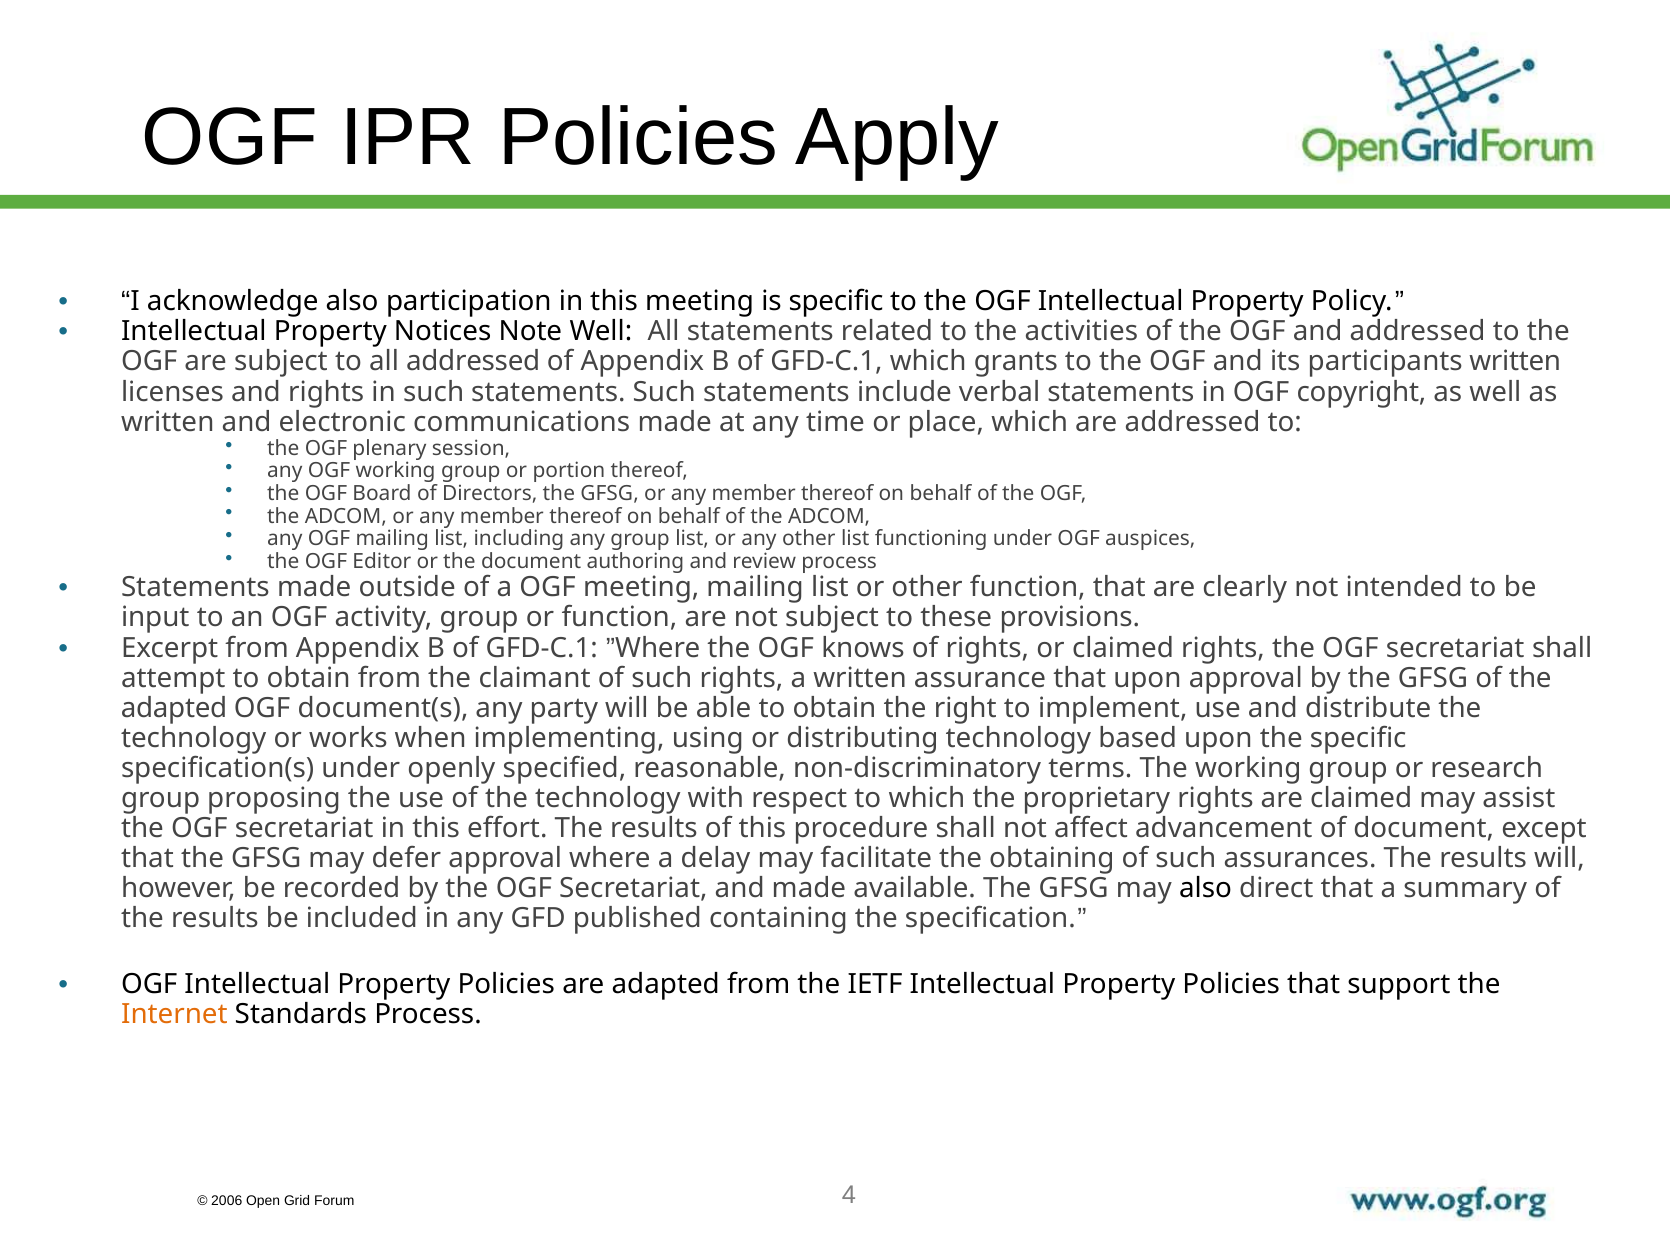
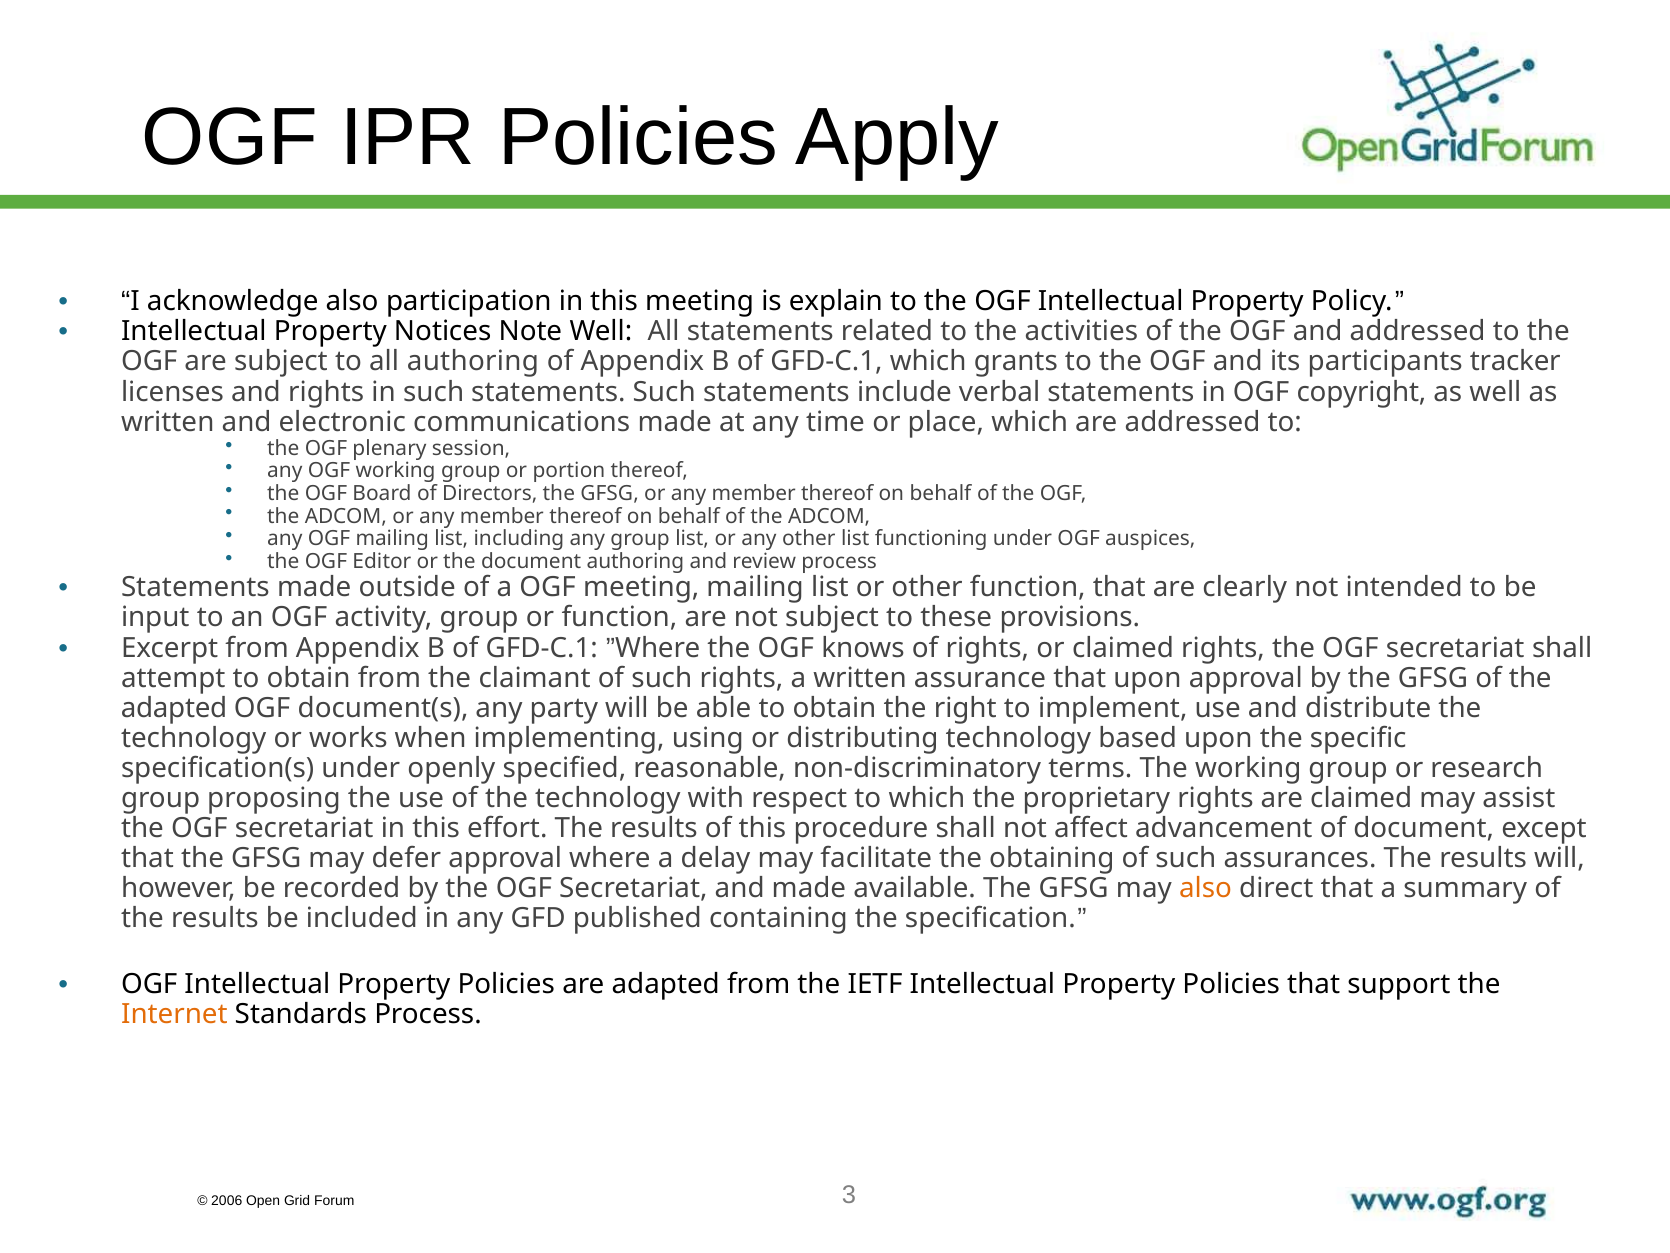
is specific: specific -> explain (836, 302)
all addressed: addressed -> authoring (473, 362)
participants written: written -> tracker (1515, 362)
also colour: black -> orange (1206, 888)
4: 4 -> 3 (849, 1194)
